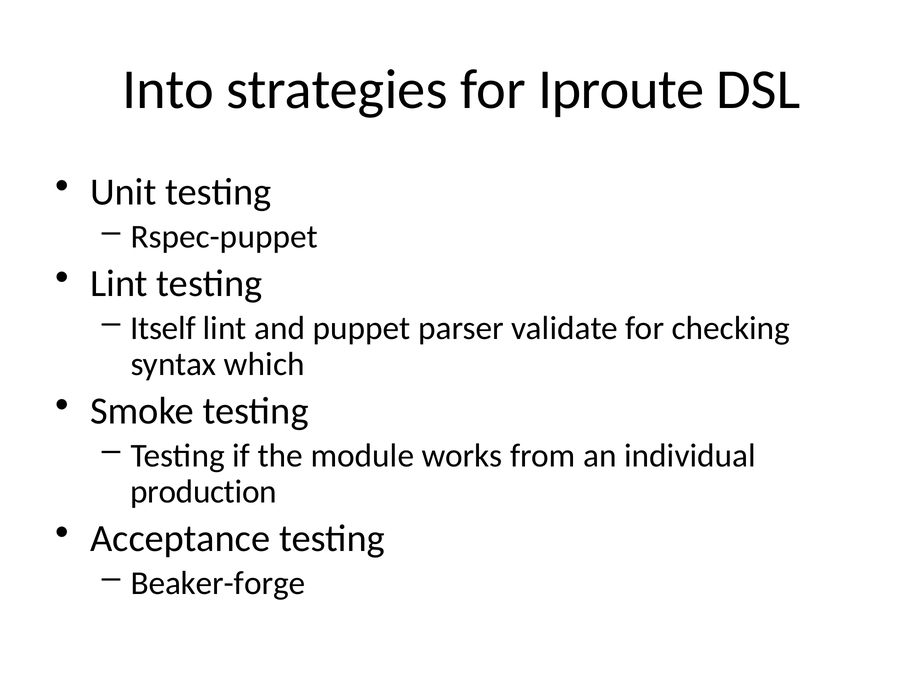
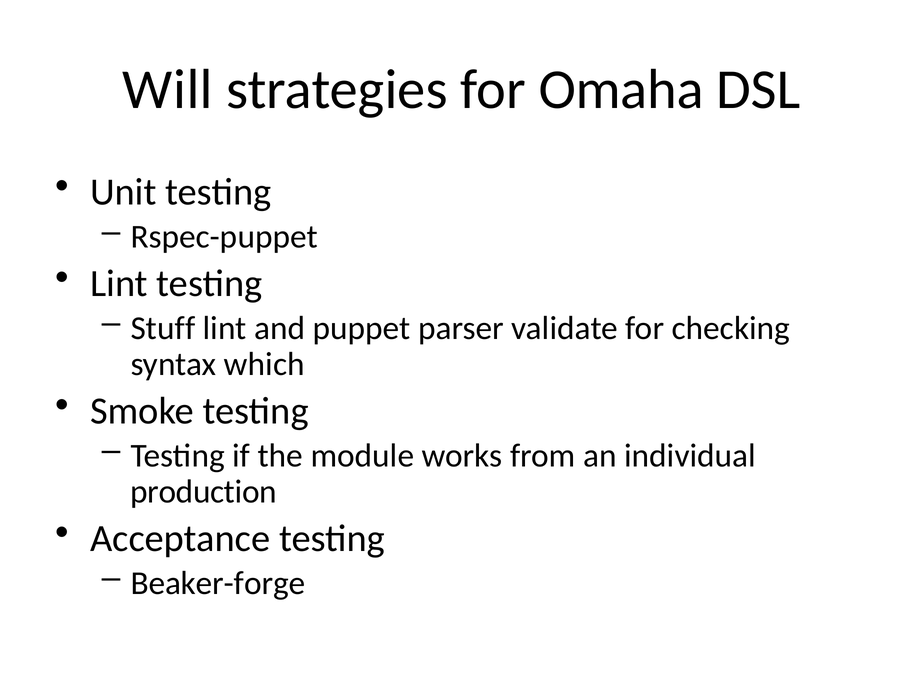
Into: Into -> Will (168, 89)
Iproute: Iproute -> Omaha (621, 89)
Itself: Itself -> Stuff (163, 328)
